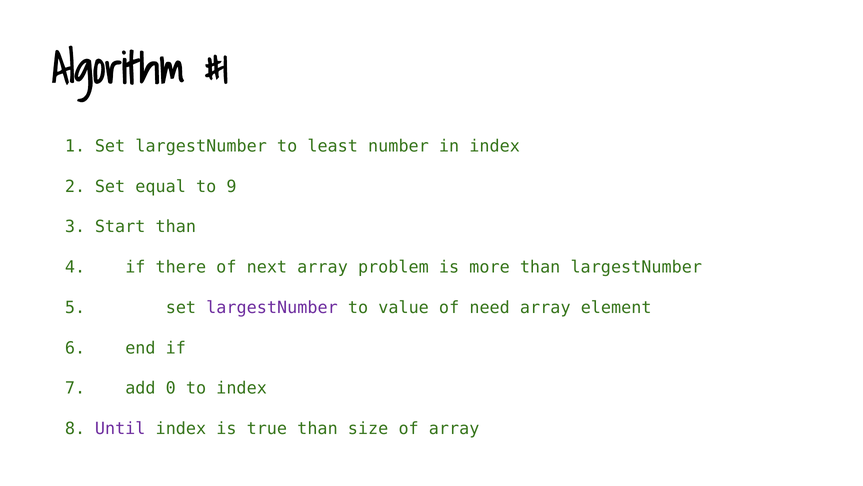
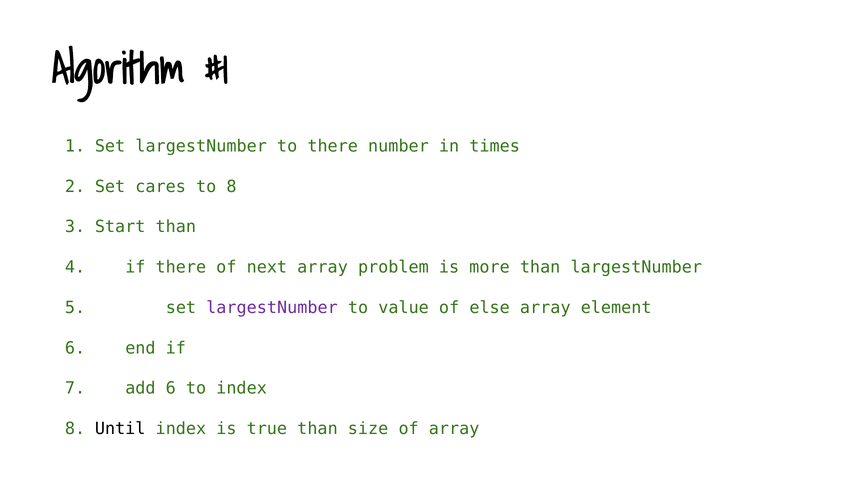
to least: least -> there (333, 146)
in index: index -> times (495, 146)
equal: equal -> cares (161, 186)
to 9: 9 -> 8 (231, 186)
need: need -> else (490, 307)
add 0: 0 -> 6 (171, 388)
Until colour: purple -> black (120, 428)
